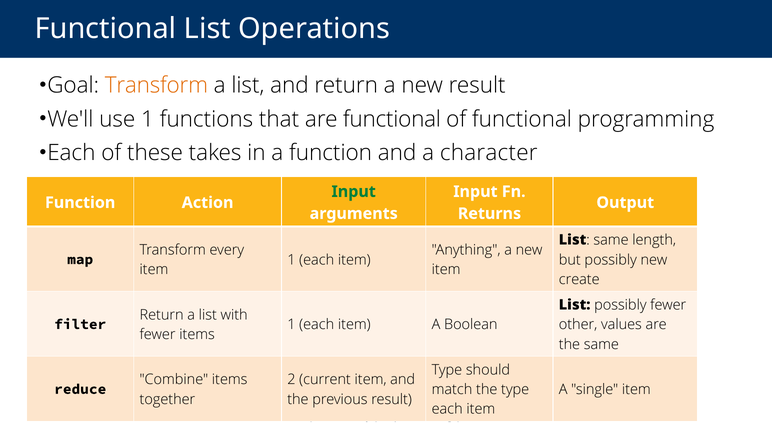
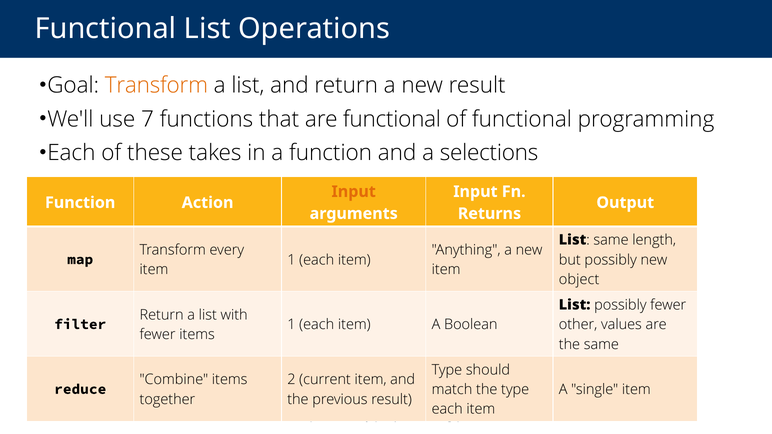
use 1: 1 -> 7 (147, 119)
character: character -> selections (489, 153)
Input colour: green -> orange (354, 192)
create: create -> object (579, 280)
